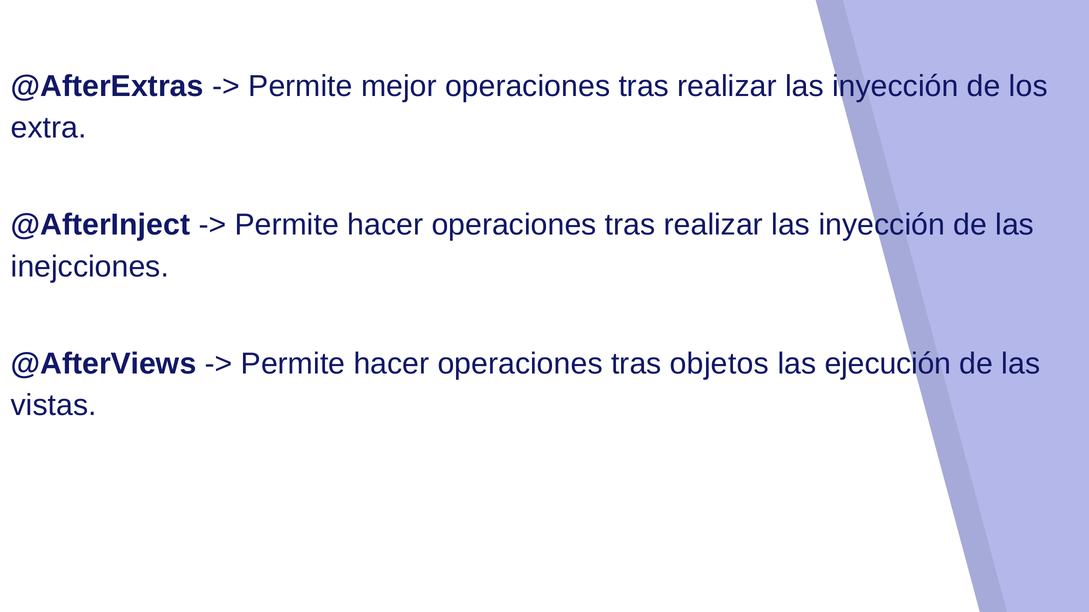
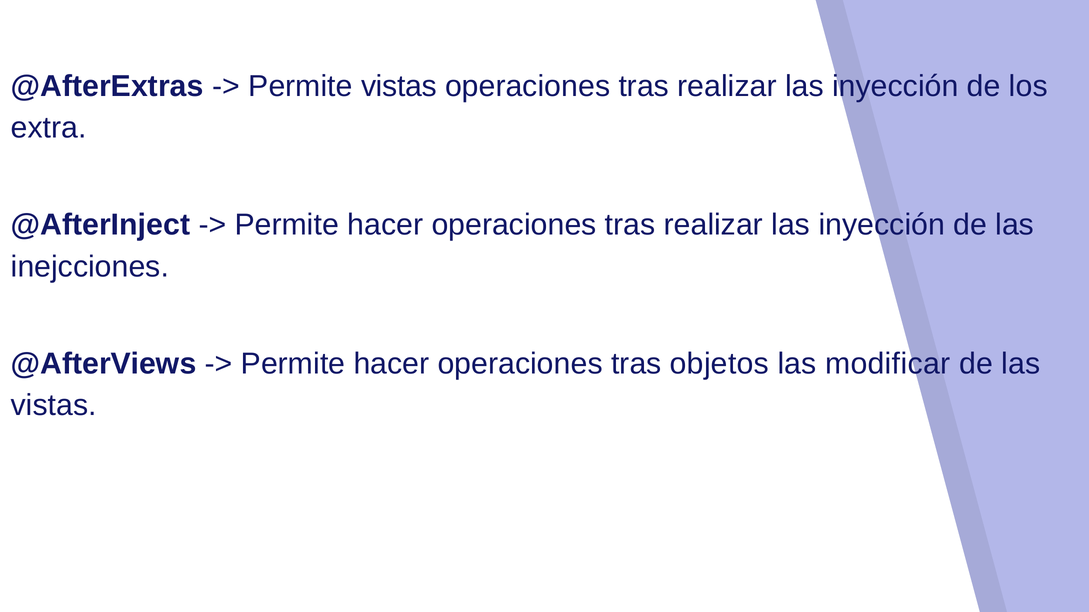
Permite mejor: mejor -> vistas (399, 86)
ejecución: ejecución -> modificar (888, 364)
